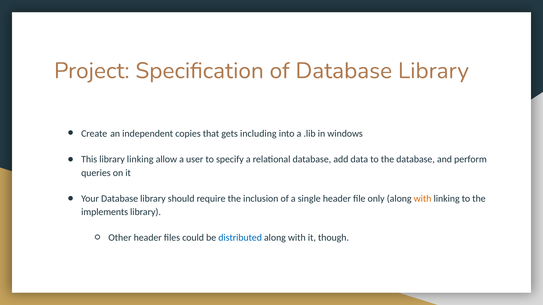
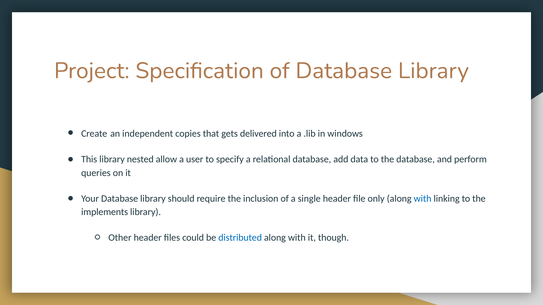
including: including -> delivered (258, 134)
library linking: linking -> nested (140, 160)
with colour: orange -> blue (423, 199)
